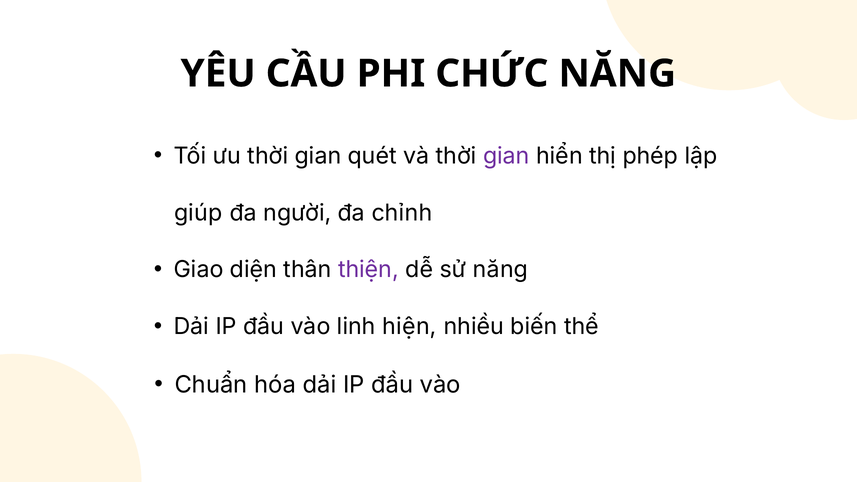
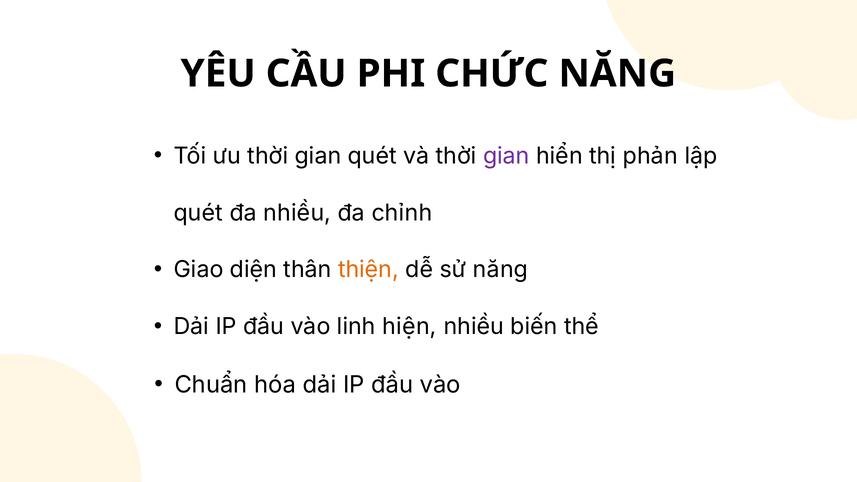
phép: phép -> phản (650, 156)
giúp: giúp -> quét (198, 213)
đa người: người -> nhiều (297, 213)
thiện colour: purple -> orange (368, 270)
